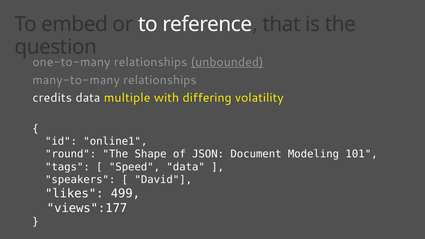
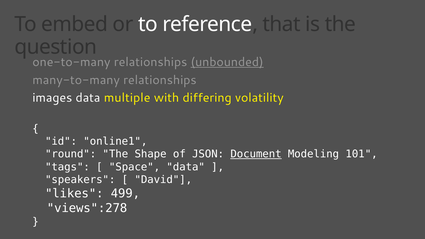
credits: credits -> images (52, 98)
Document underline: none -> present (256, 154)
Speed: Speed -> Space (135, 167)
views":177: views":177 -> views":278 (87, 208)
